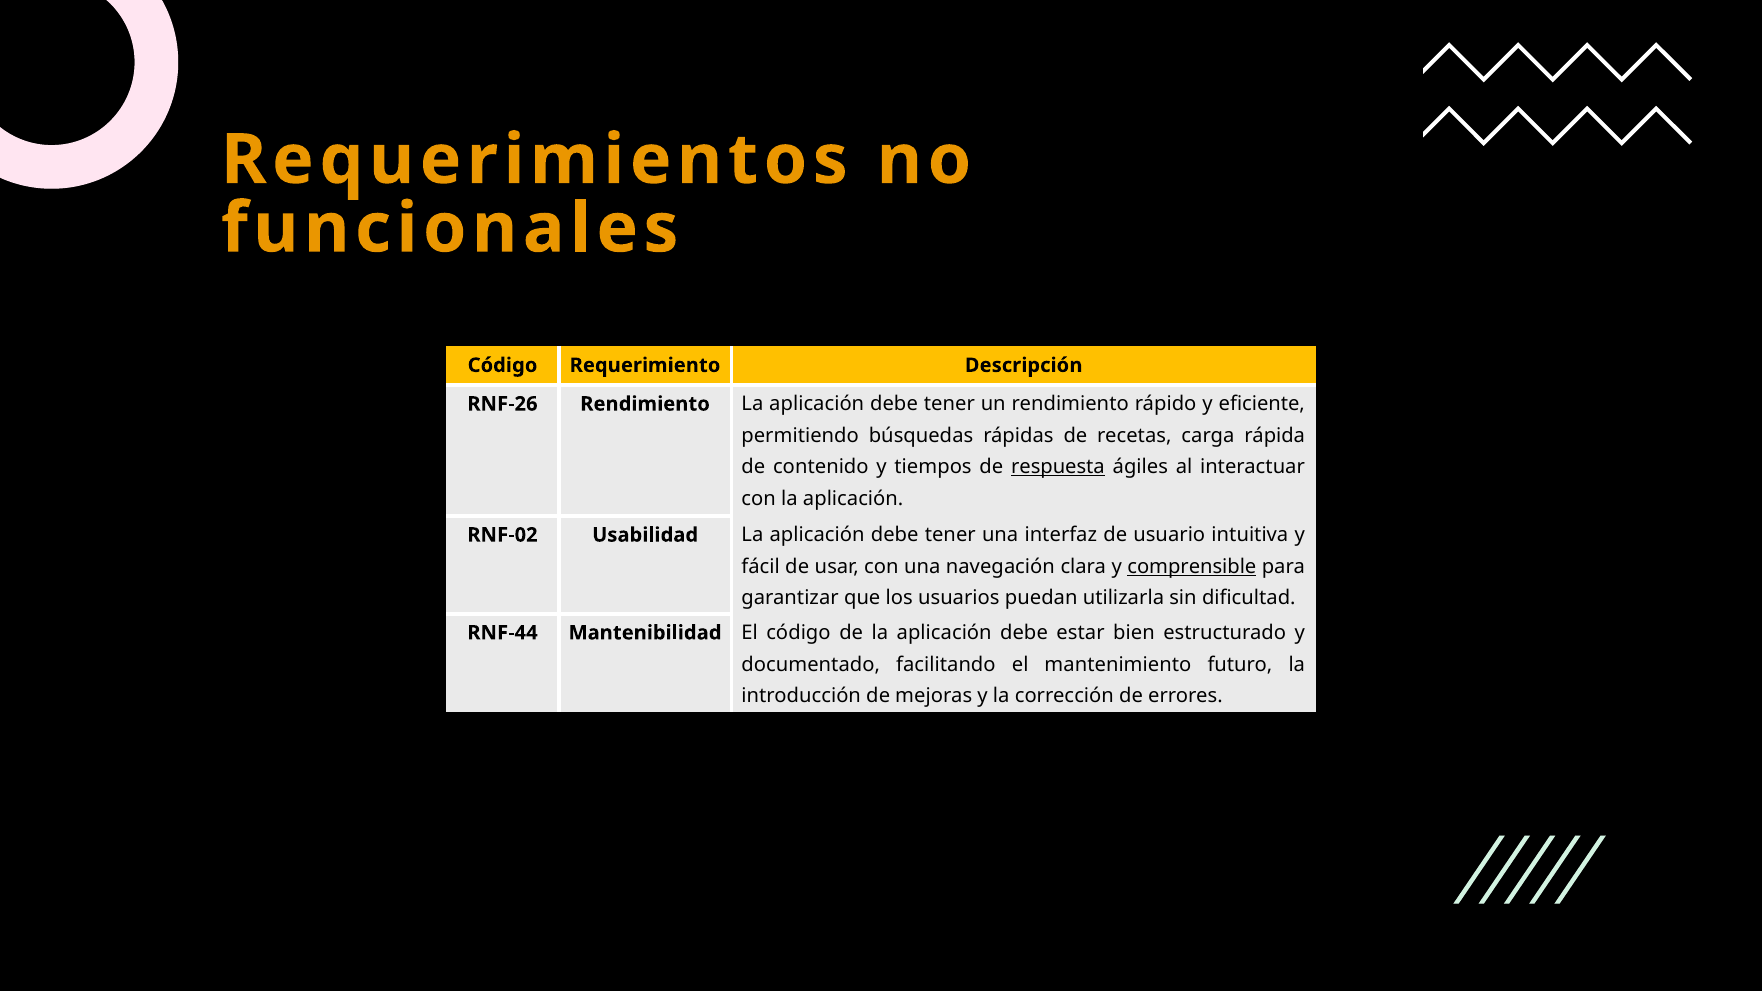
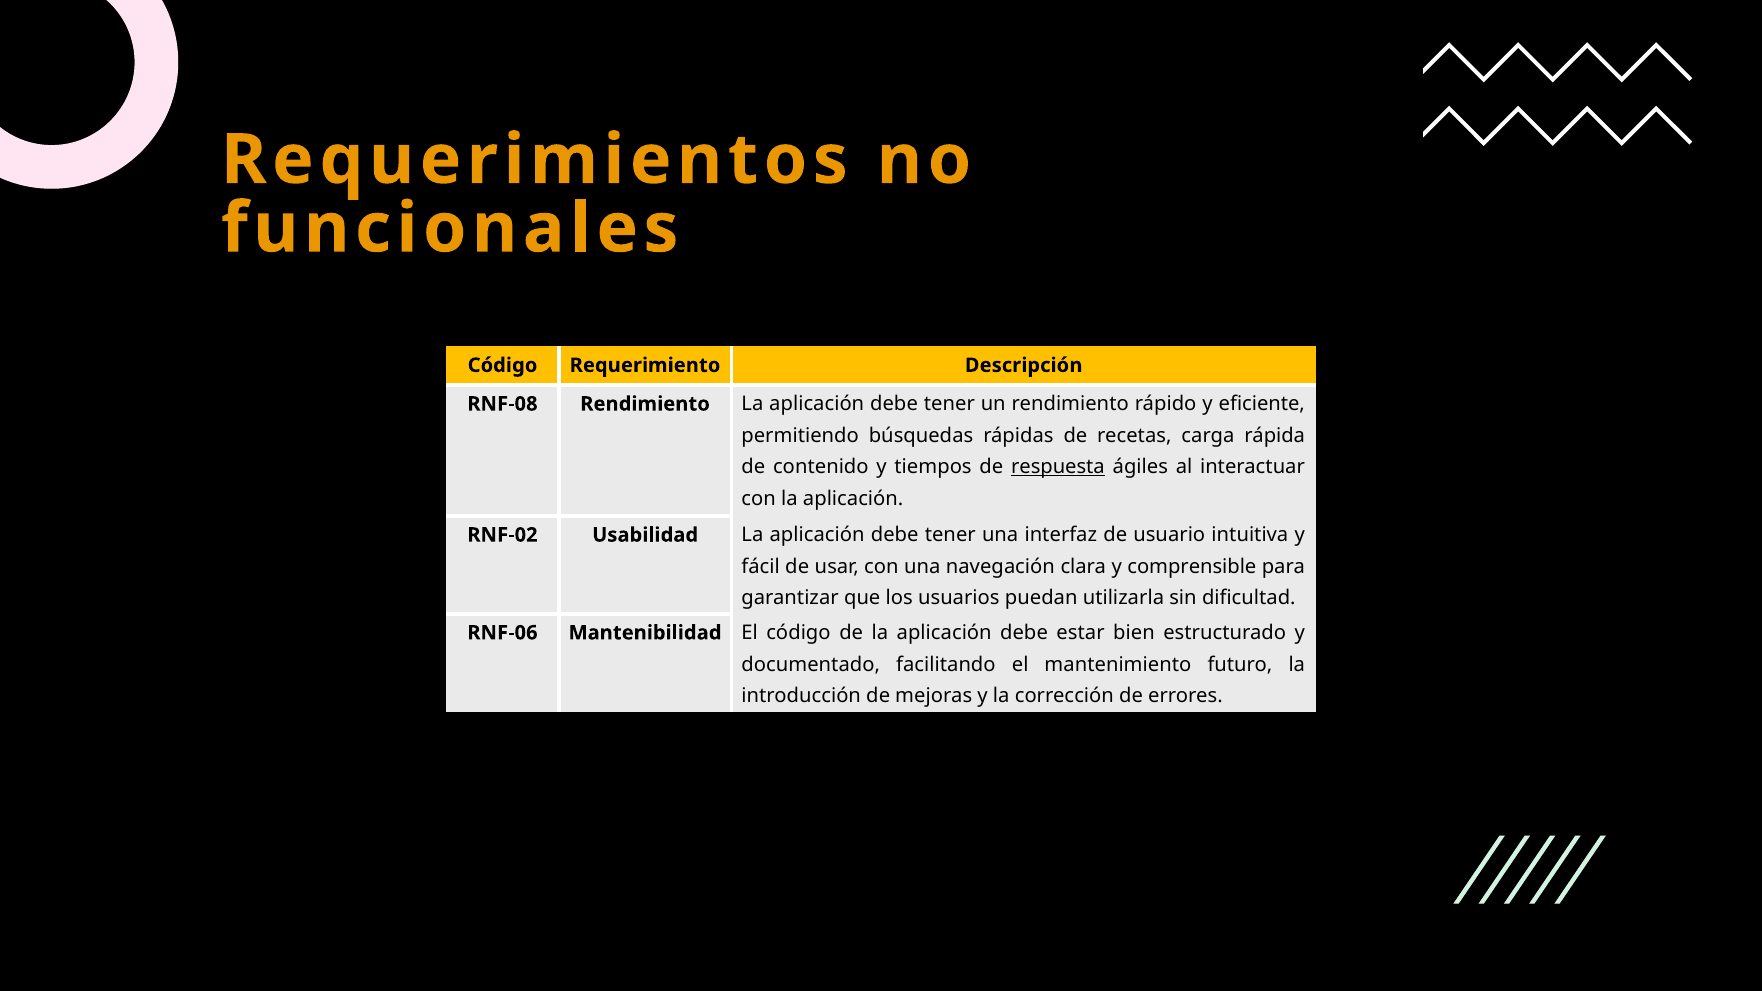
RNF-26: RNF-26 -> RNF-08 (502, 404)
comprensible underline: present -> none (1192, 567)
RNF-44: RNF-44 -> RNF-06 (502, 633)
